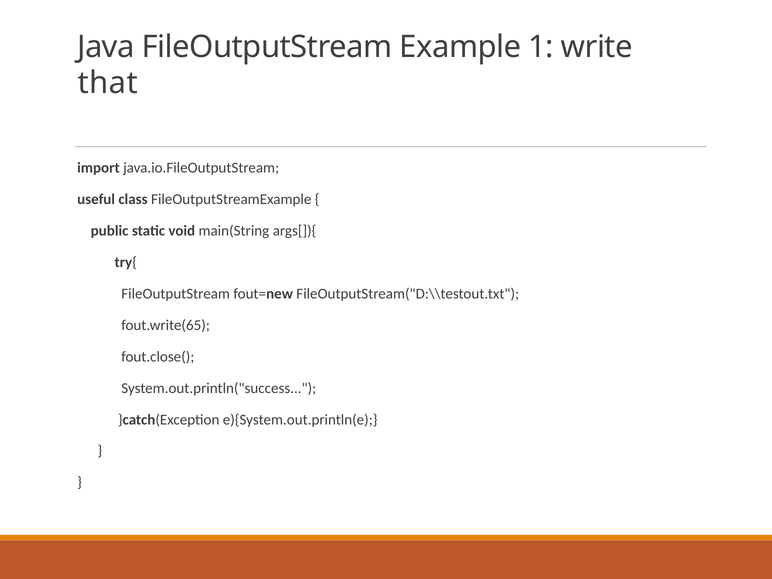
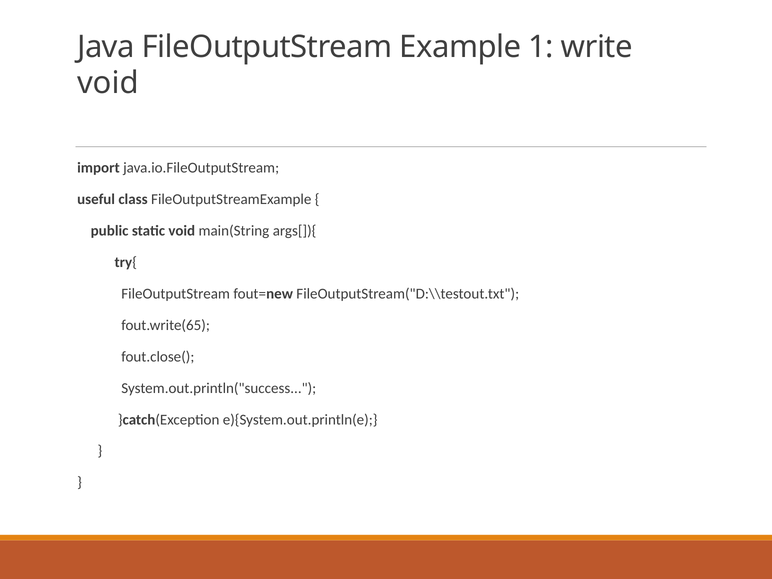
that: that -> void (108, 83)
